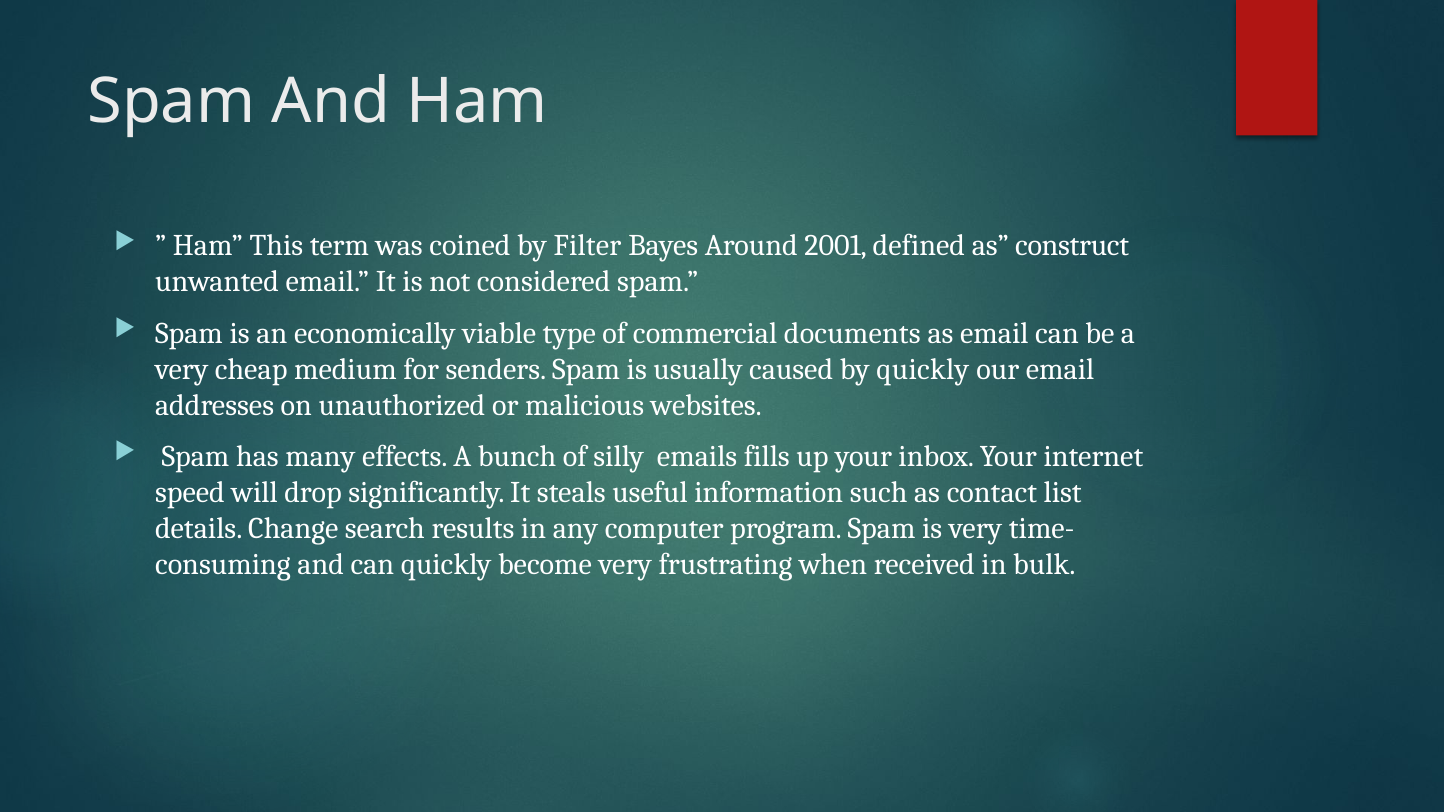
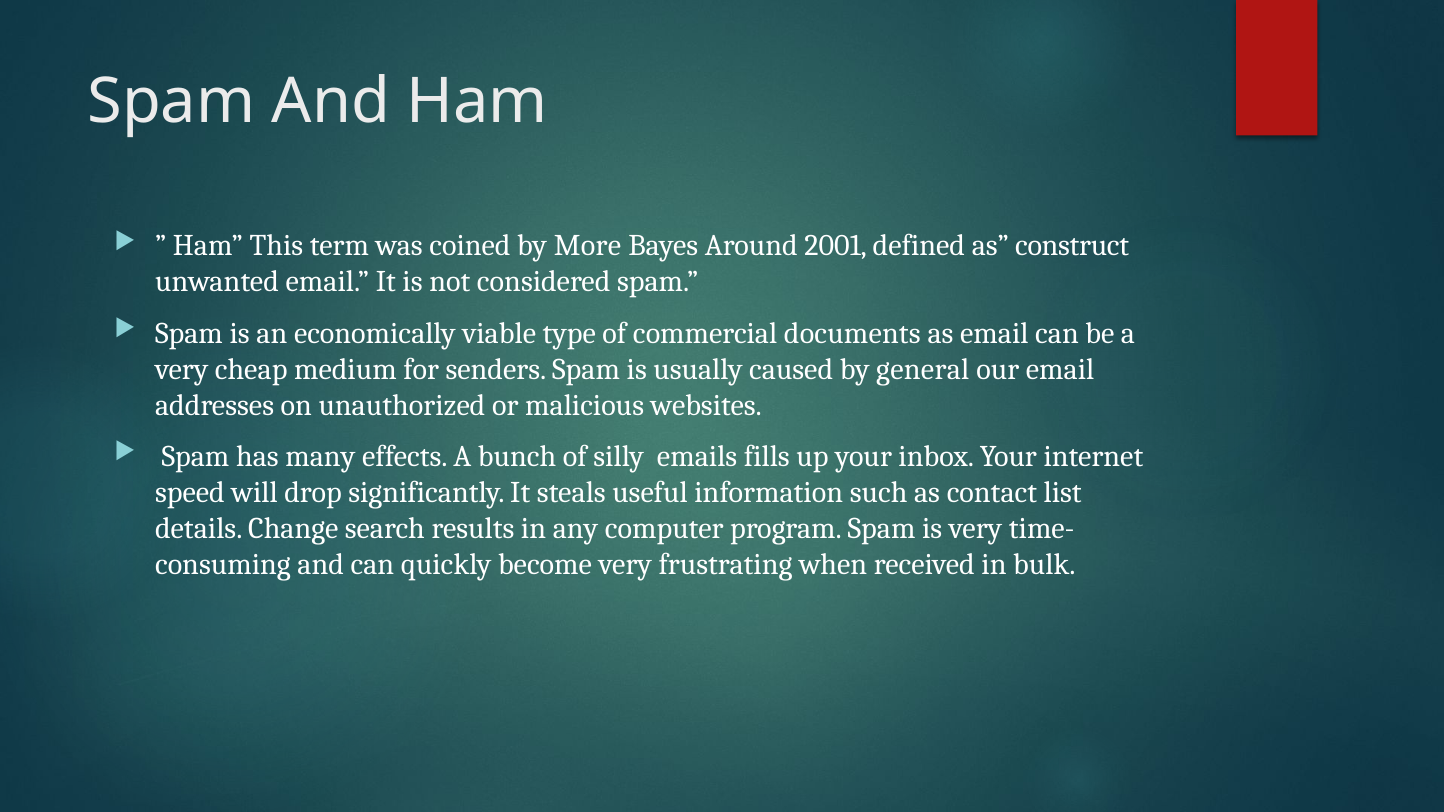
Filter: Filter -> More (587, 246)
by quickly: quickly -> general (923, 369)
